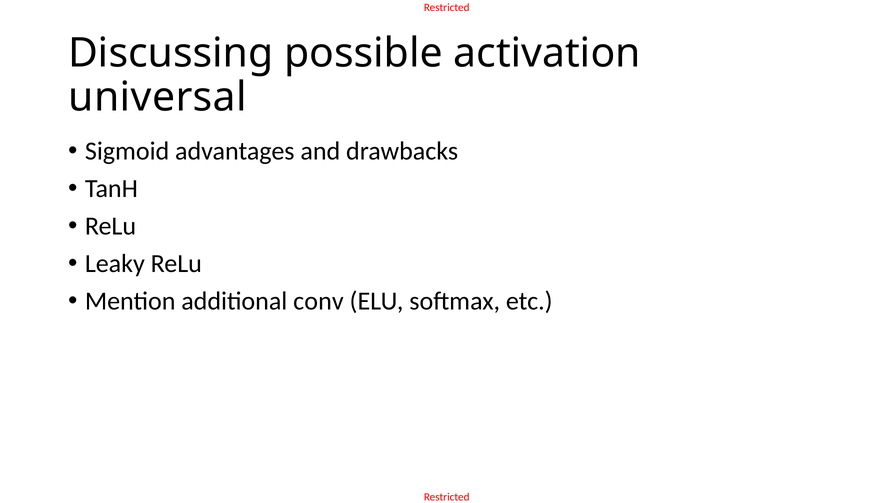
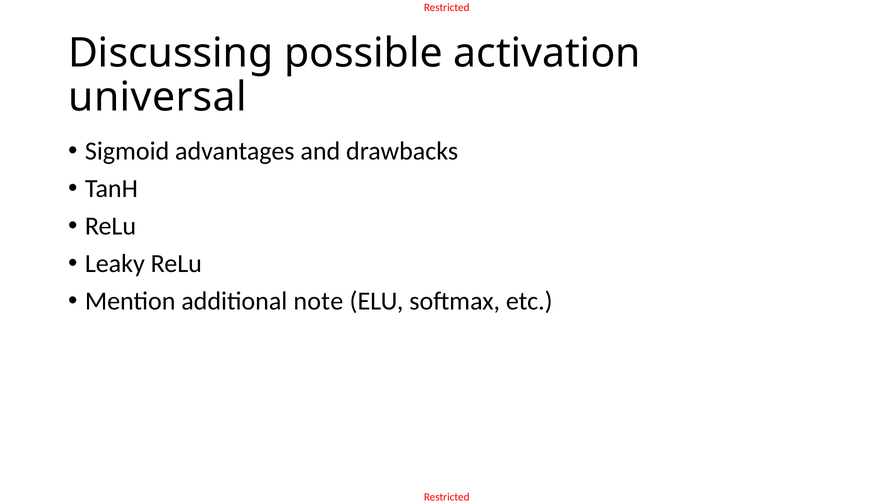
conv: conv -> note (318, 301)
